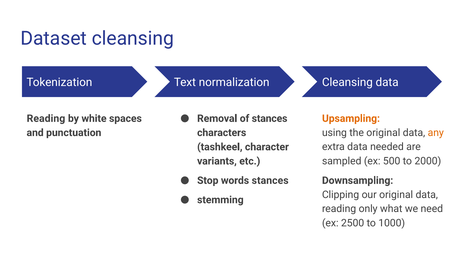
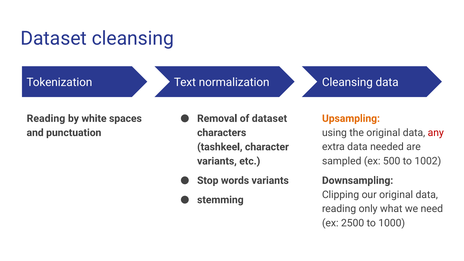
of stances: stances -> dataset (269, 118)
any colour: orange -> red (436, 133)
2000: 2000 -> 1002 (428, 161)
words stances: stances -> variants (270, 180)
